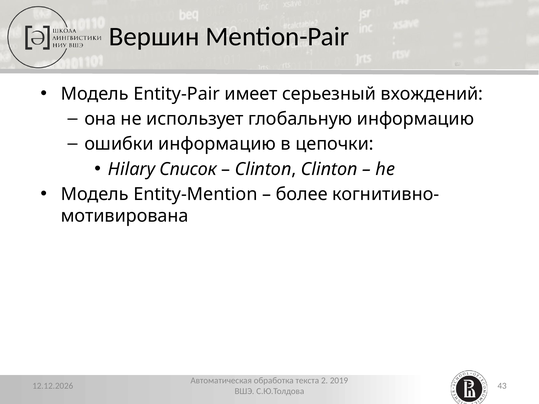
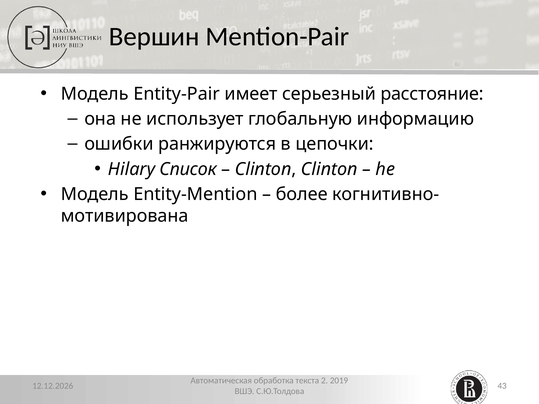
вхождений: вхождений -> расстояние (432, 94)
ошибки информацию: информацию -> ранжируются (217, 144)
